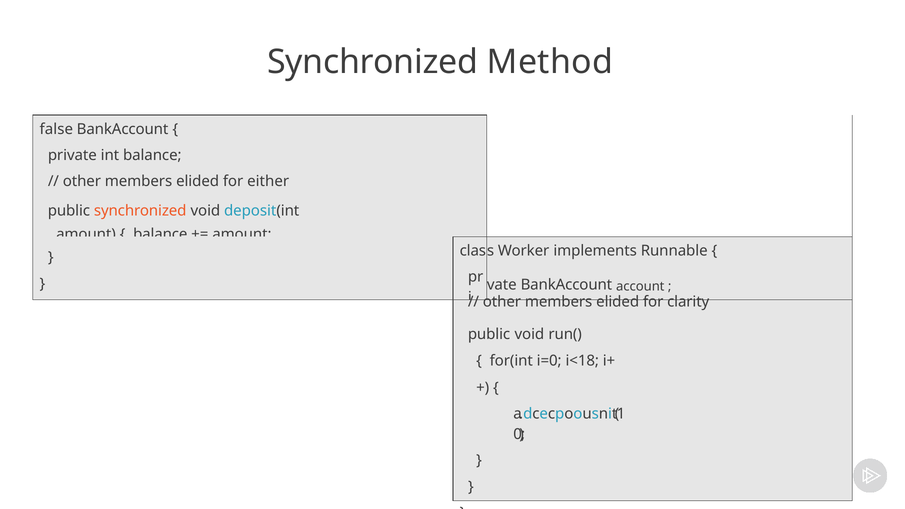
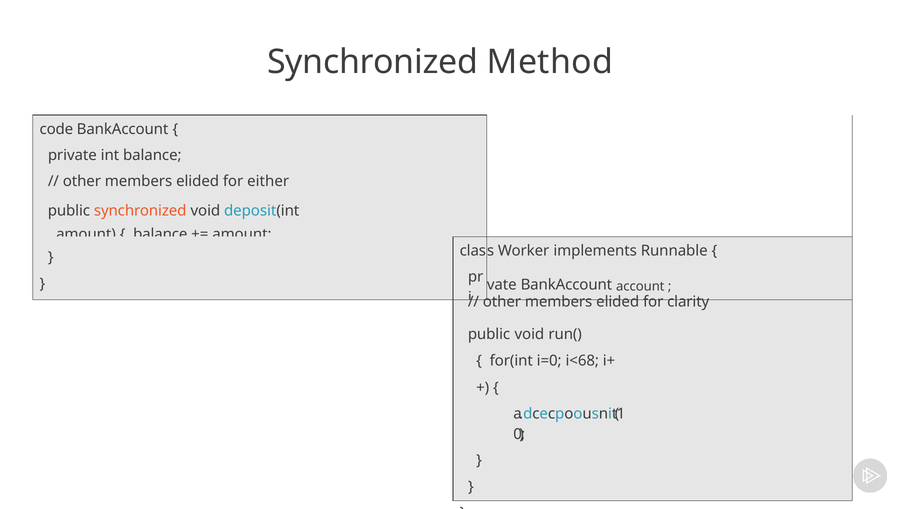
false: false -> code (56, 129)
i<18: i<18 -> i<68 (582, 361)
